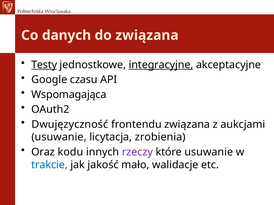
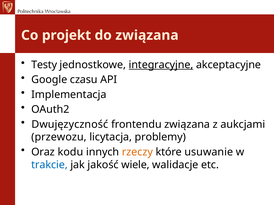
danych: danych -> projekt (67, 35)
Testy underline: present -> none (44, 65)
Wspomagająca: Wspomagająca -> Implementacja (69, 95)
usuwanie: usuwanie -> przewozu (59, 137)
zrobienia: zrobienia -> problemy (160, 137)
rzeczy colour: purple -> orange (137, 152)
mało: mało -> wiele (135, 165)
